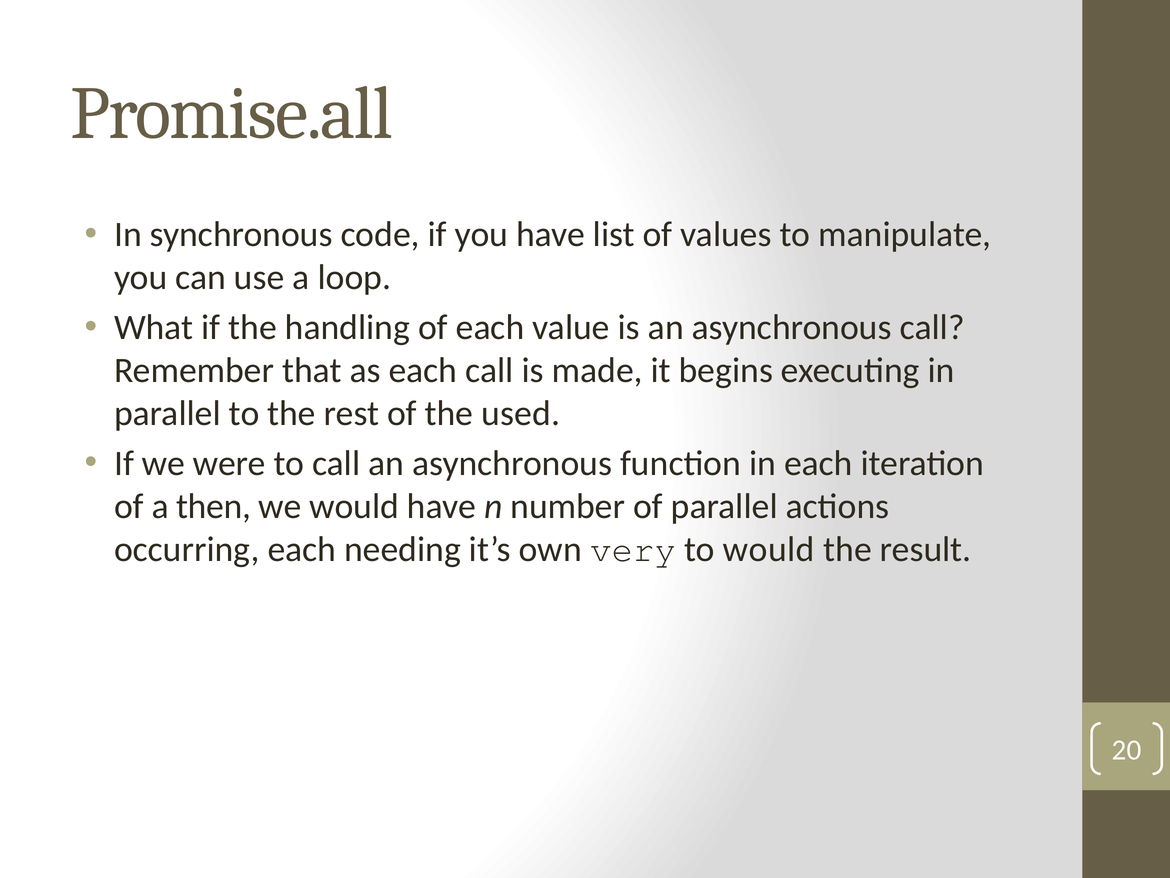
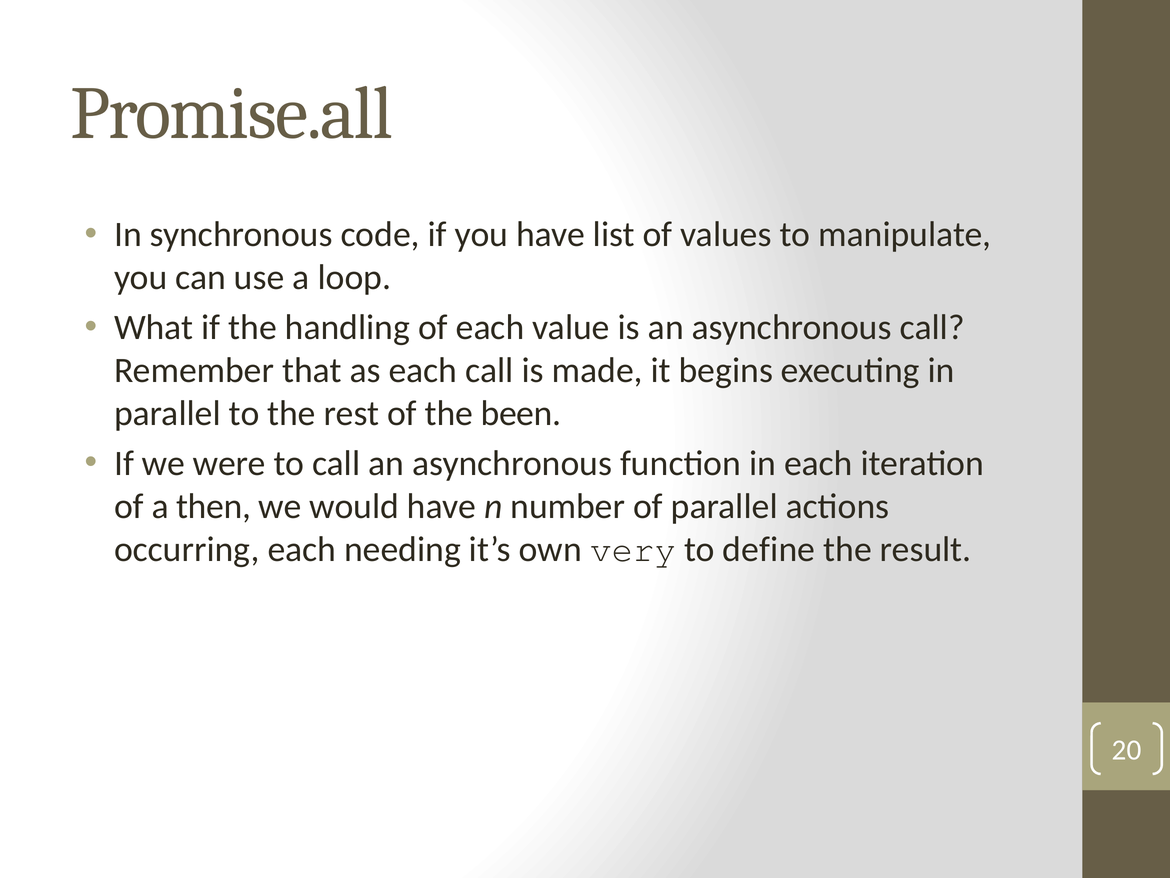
used: used -> been (521, 413)
to would: would -> define (769, 549)
